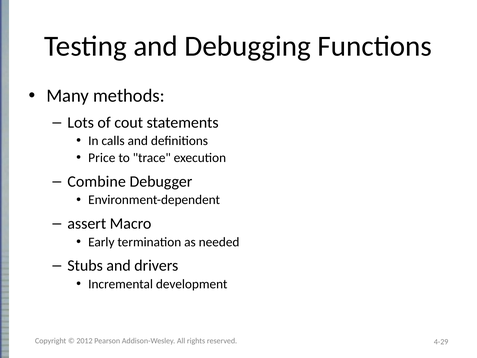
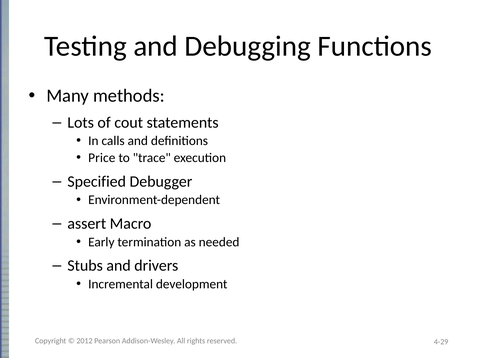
Combine: Combine -> Specified (97, 181)
